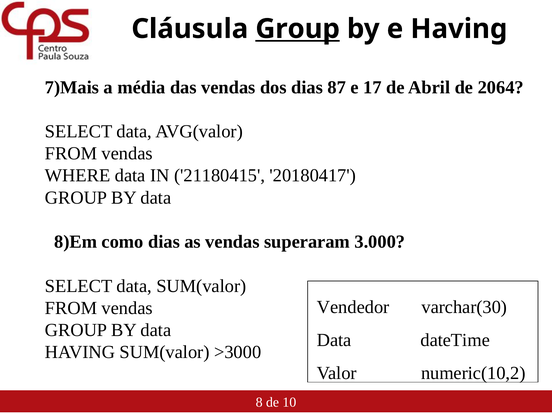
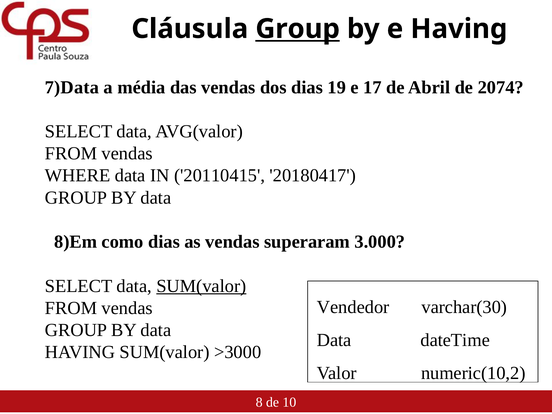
7)Mais: 7)Mais -> 7)Data (72, 87)
87: 87 -> 19 (337, 87)
2064: 2064 -> 2074 (501, 87)
21180415: 21180415 -> 20110415 (220, 176)
SUM(valor underline: none -> present (201, 286)
